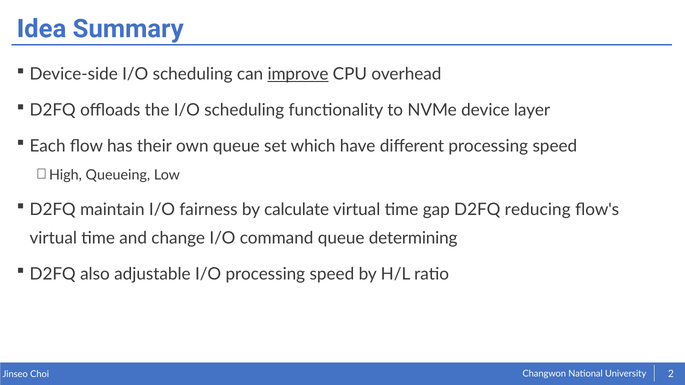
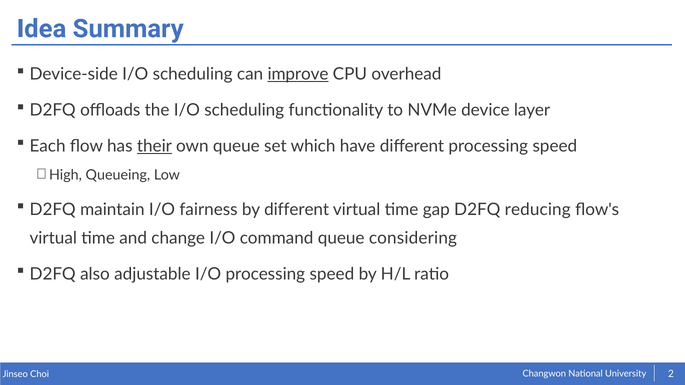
their underline: none -> present (154, 146)
by calculate: calculate -> different (297, 210)
determining: determining -> considering (413, 238)
